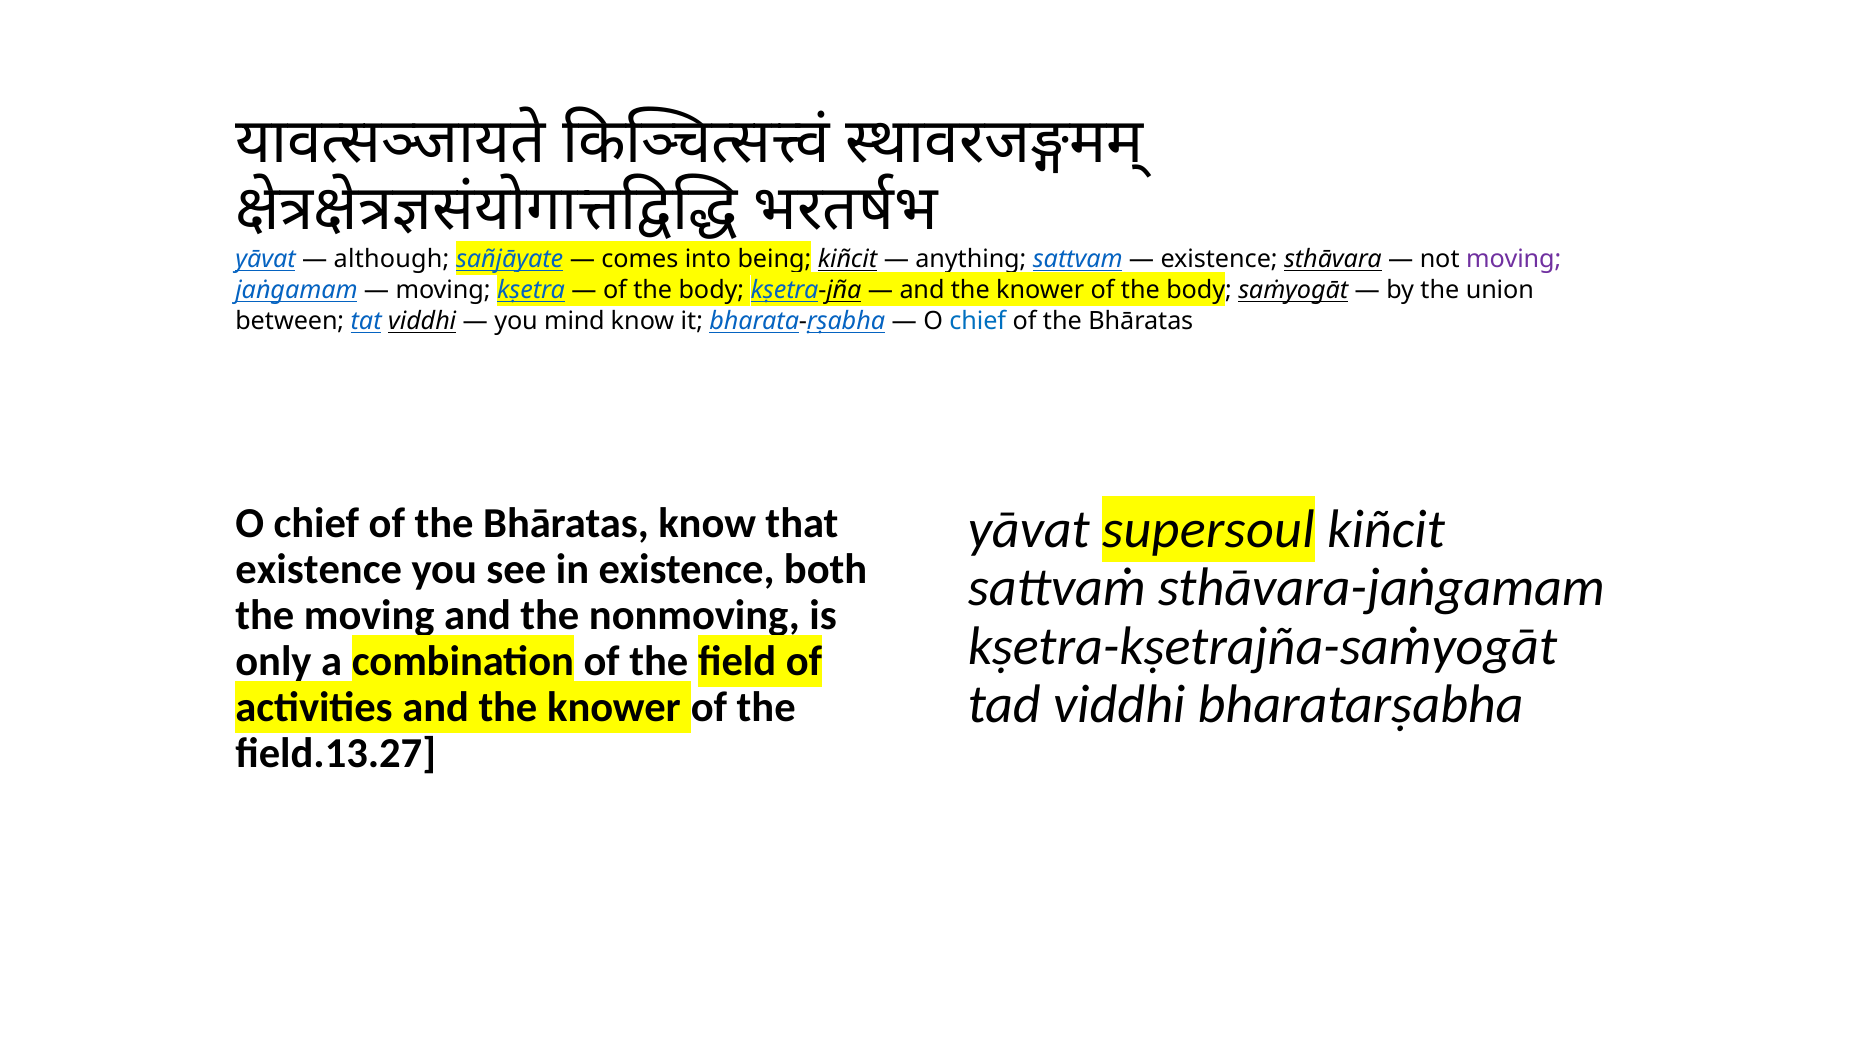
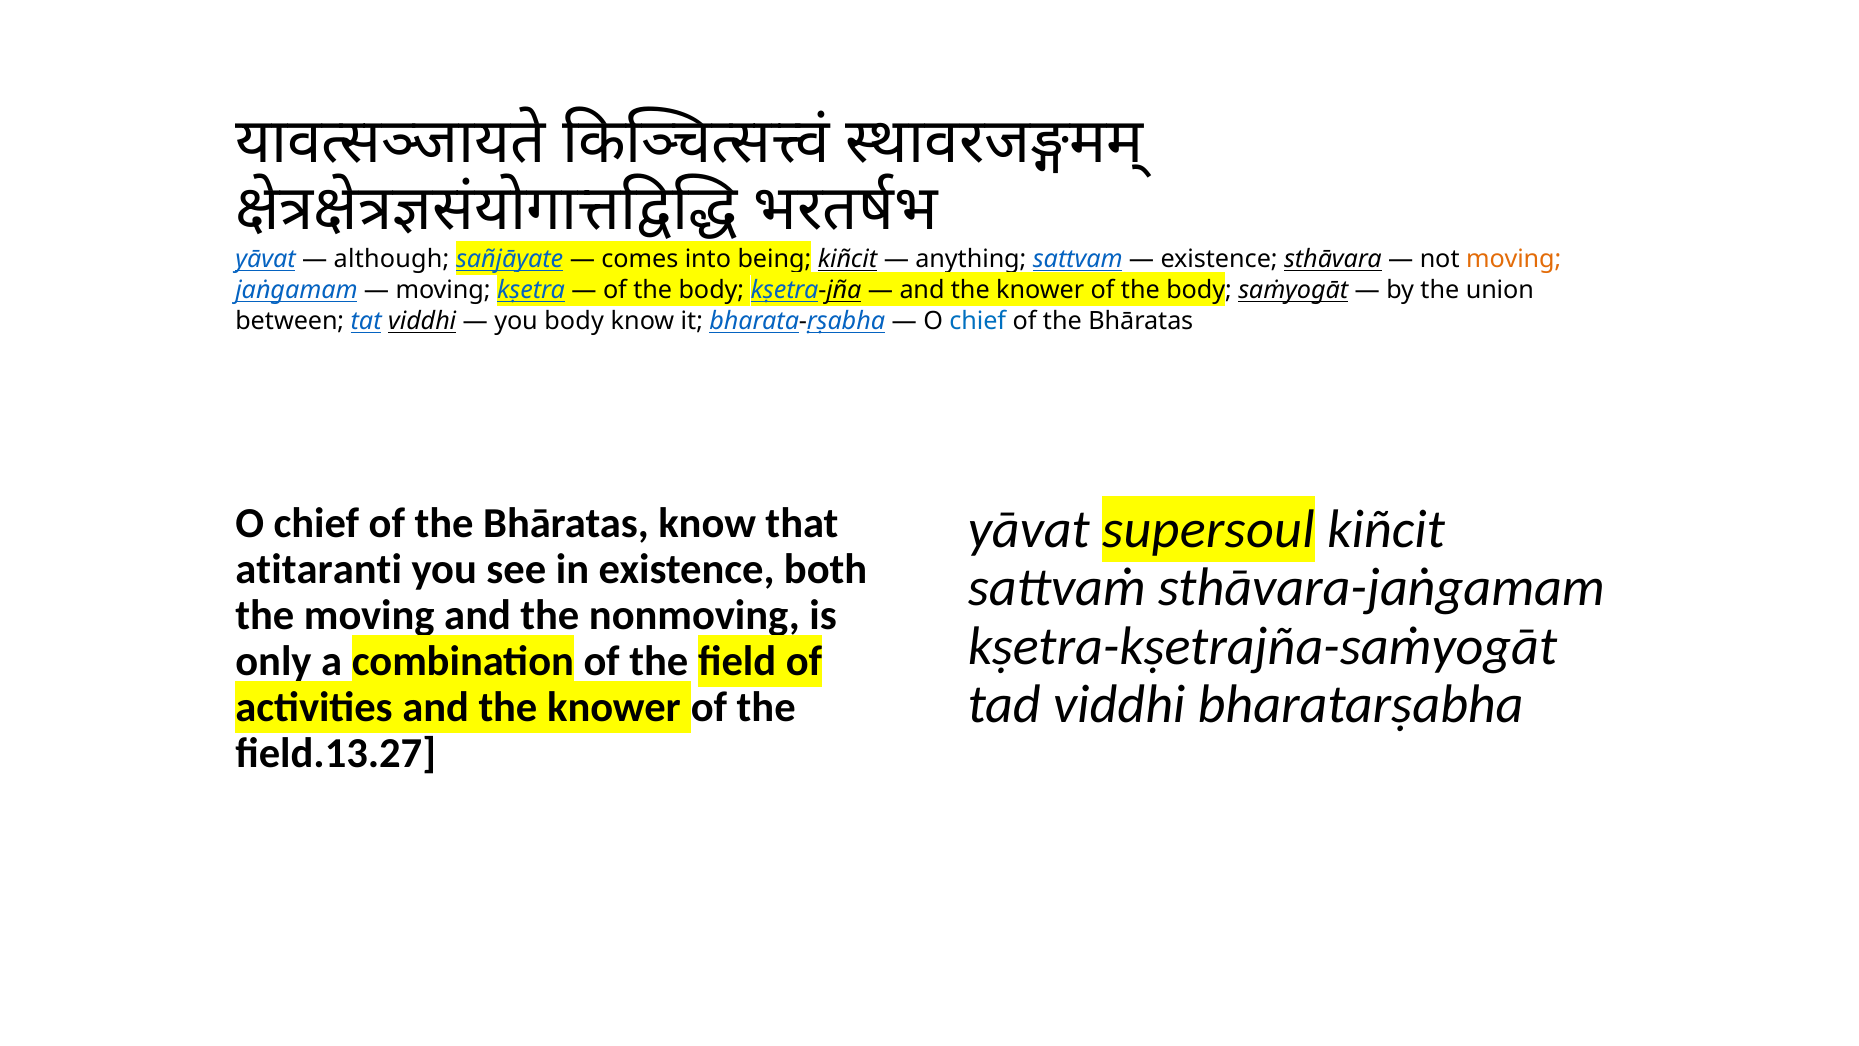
moving colour: purple -> orange (1514, 259)
you mind: mind -> body (574, 321)
existence: existence -> atitaranti (319, 569)
